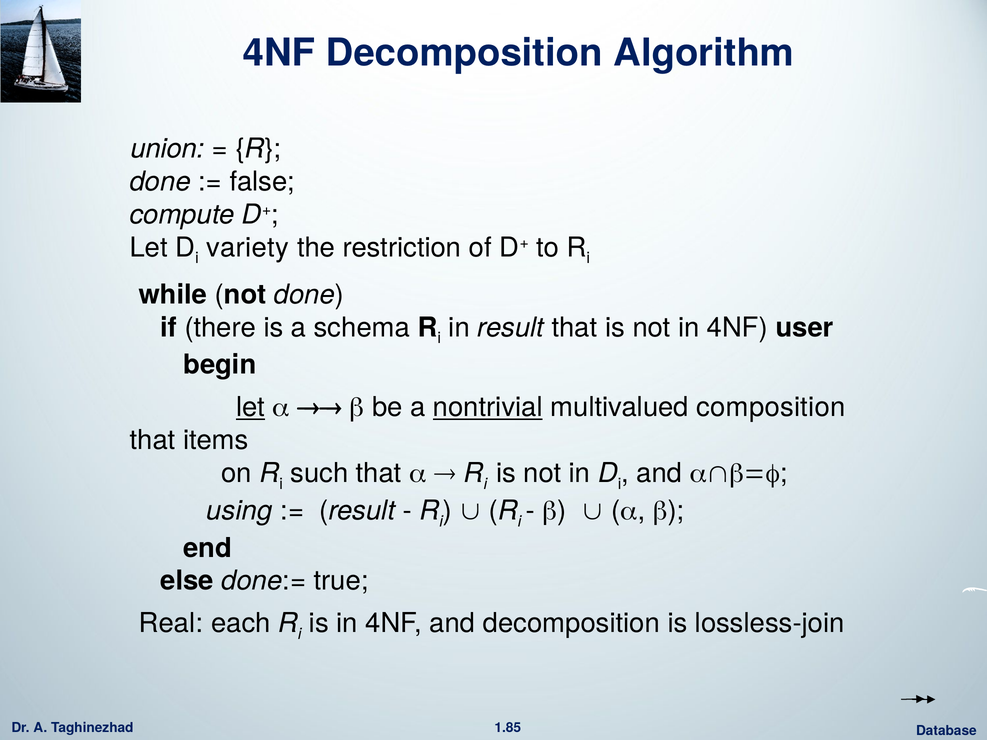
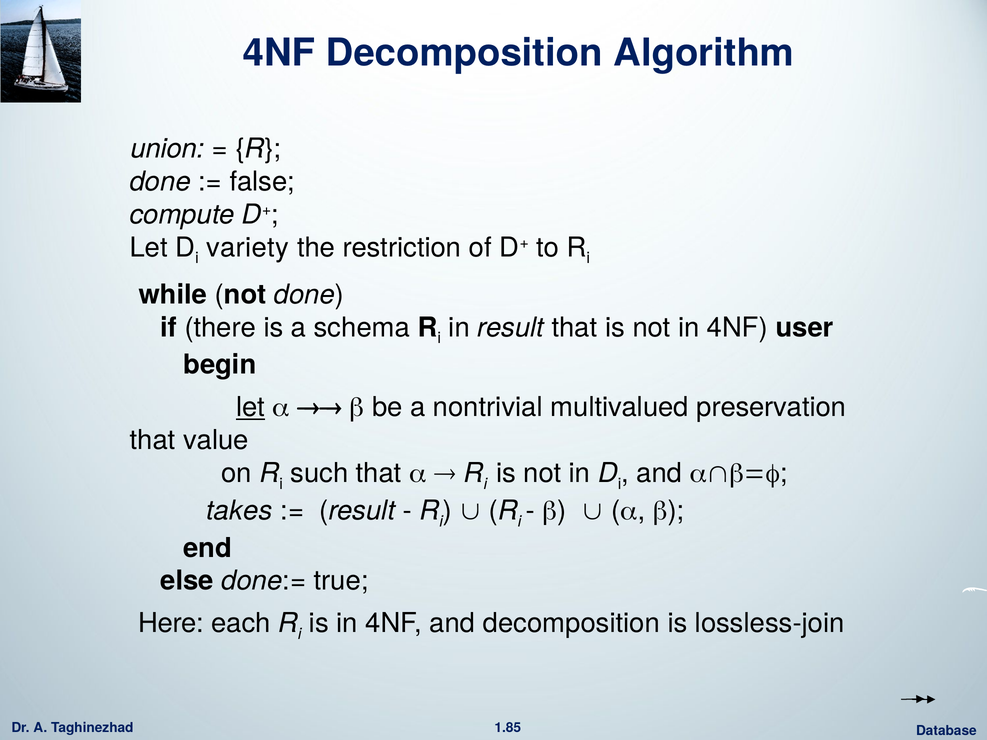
nontrivial underline: present -> none (488, 408)
composition: composition -> preservation (771, 408)
items: items -> value (216, 440)
using: using -> takes (239, 511)
Real: Real -> Here (171, 624)
